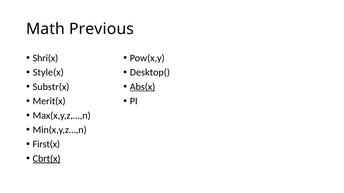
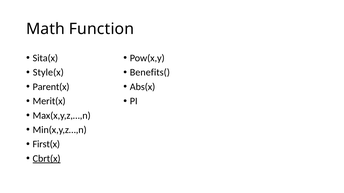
Previous: Previous -> Function (102, 29)
Shri(x: Shri(x -> Sita(x (45, 58)
Desktop(: Desktop( -> Benefits( (150, 73)
Substr(x: Substr(x -> Parent(x (51, 87)
Abs(x underline: present -> none (143, 87)
